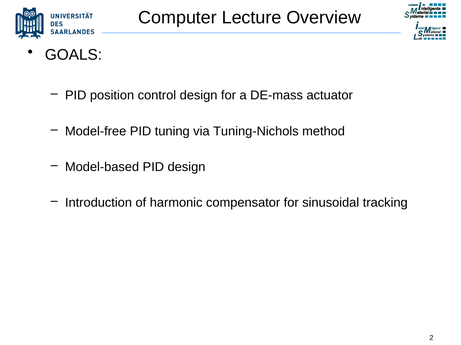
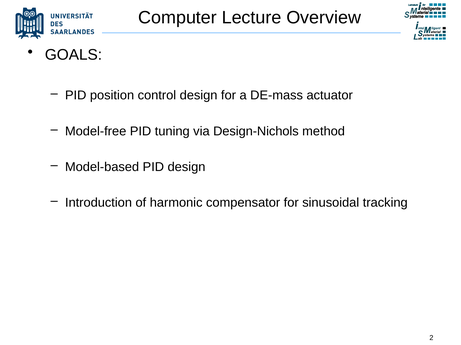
Tuning-Nichols: Tuning-Nichols -> Design-Nichols (256, 131)
